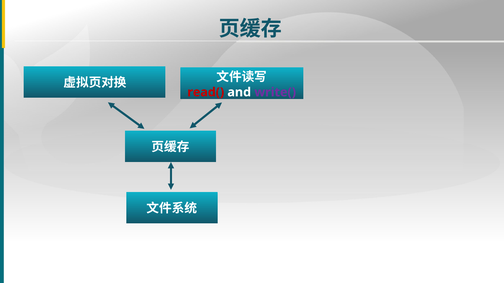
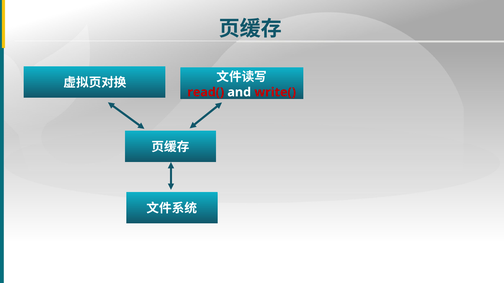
write( colour: purple -> red (275, 92)
